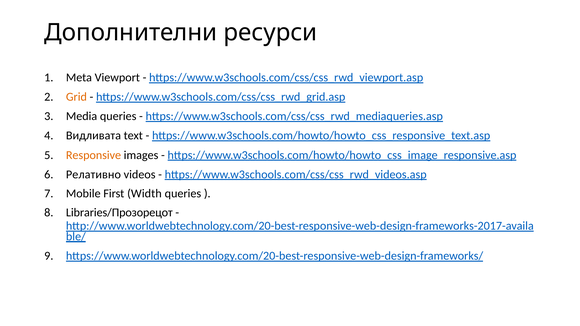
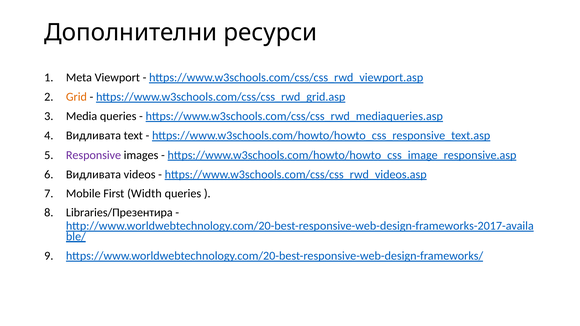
Responsive colour: orange -> purple (94, 155)
Релативно: Релативно -> Видливата (93, 175)
Libraries/Прозорецот: Libraries/Прозорецот -> Libraries/Презентира (119, 213)
